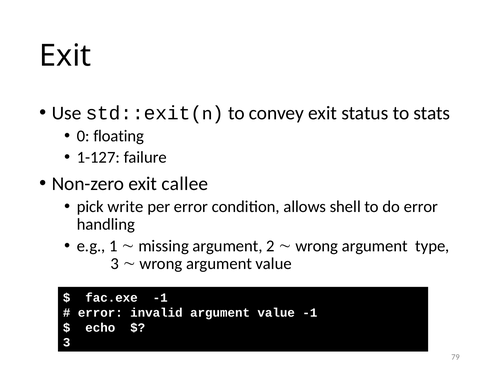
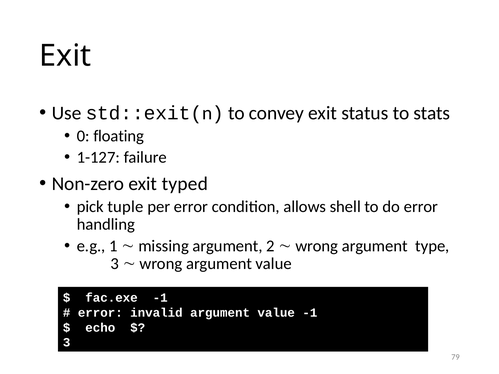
callee: callee -> typed (185, 184)
write: write -> tuple (125, 207)
